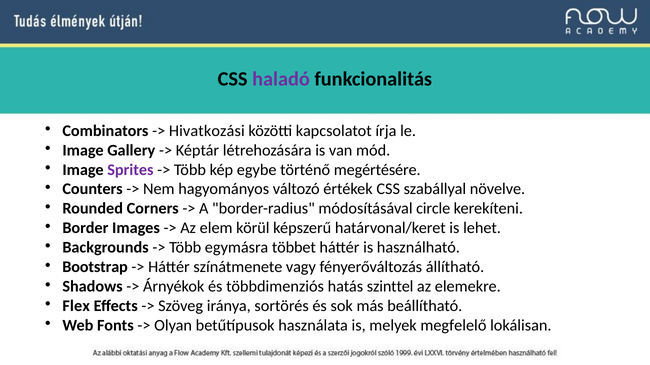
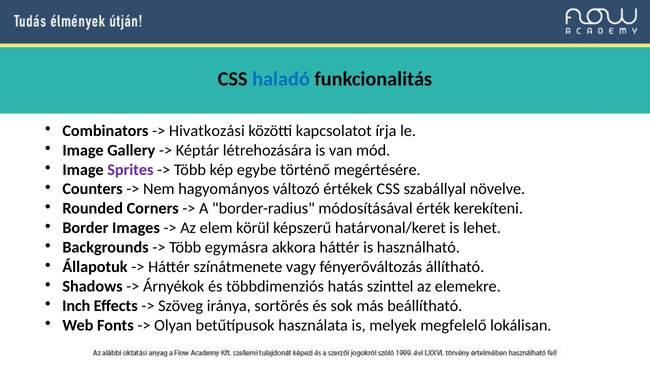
haladó colour: purple -> blue (281, 79)
circle: circle -> érték (433, 209)
többet: többet -> akkora (294, 248)
Bootstrap: Bootstrap -> Állapotuk (95, 267)
Flex: Flex -> Inch (76, 306)
